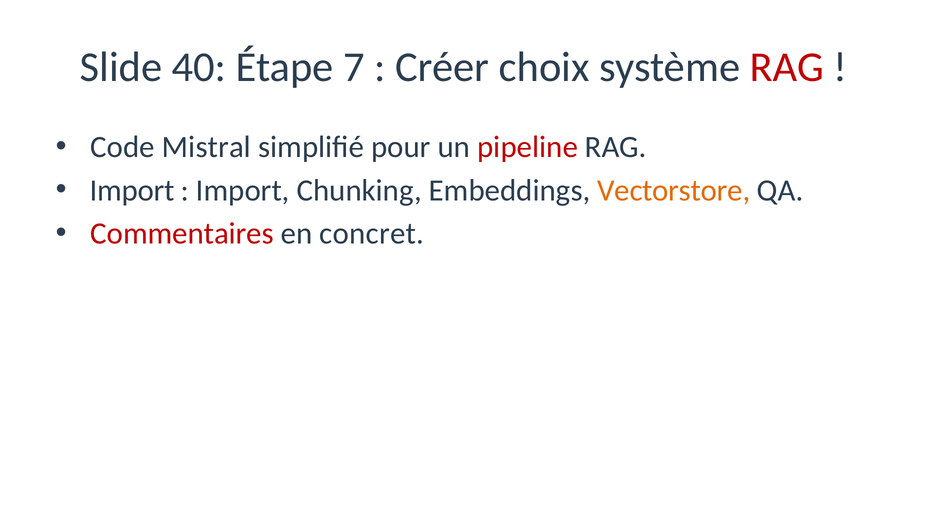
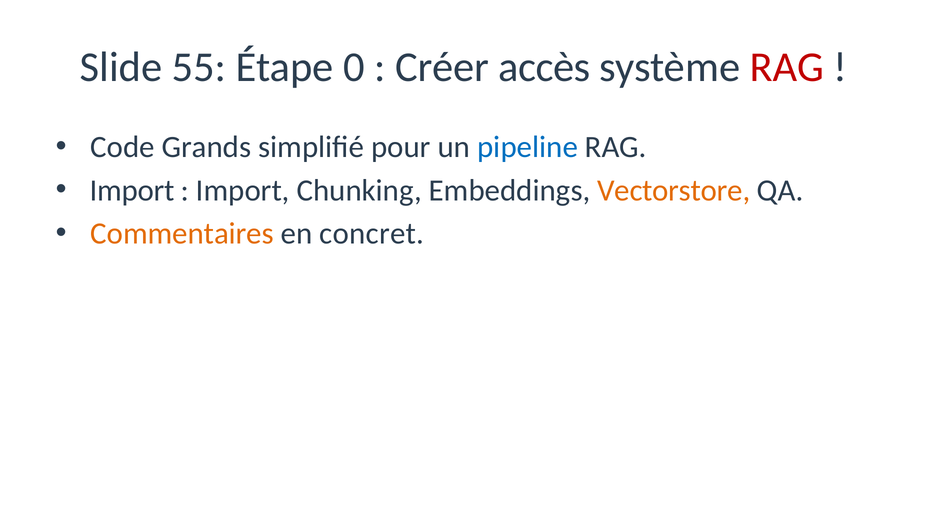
40: 40 -> 55 (199, 67)
7: 7 -> 0 (354, 67)
choix: choix -> accès (544, 67)
Mistral: Mistral -> Grands (207, 147)
pipeline colour: red -> blue (528, 147)
Commentaires colour: red -> orange (182, 234)
